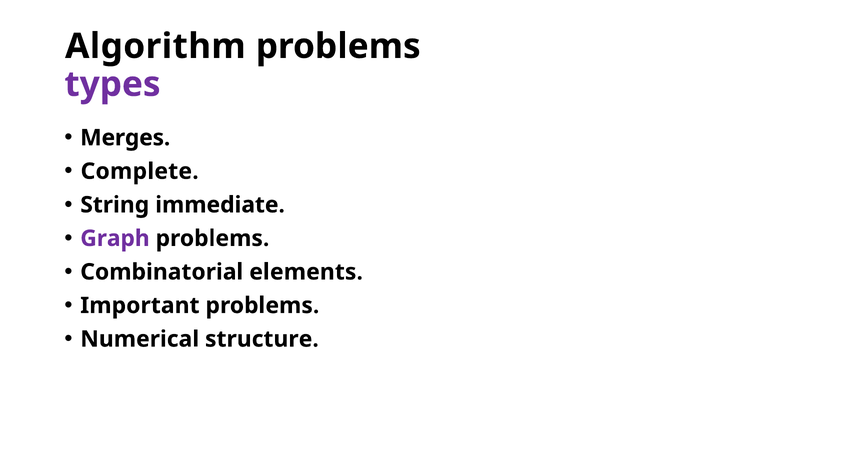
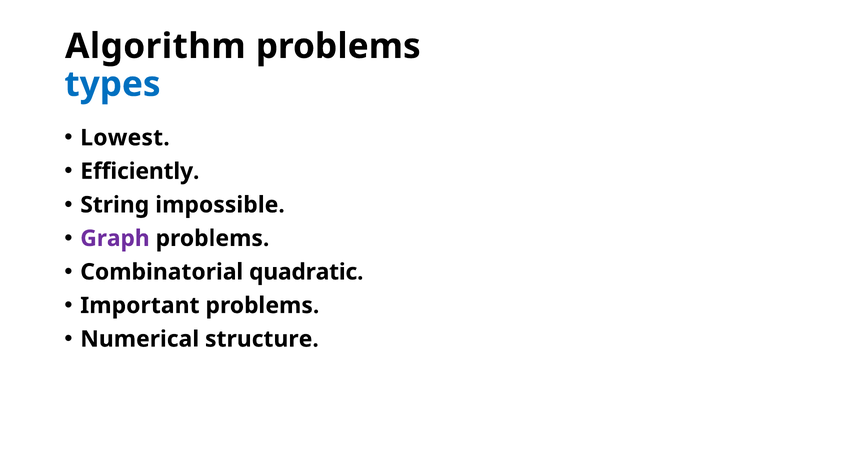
types colour: purple -> blue (112, 84)
Merges: Merges -> Lowest (125, 138)
Complete: Complete -> Efficiently (140, 171)
immediate: immediate -> impossible (220, 205)
elements: elements -> quadratic (306, 272)
